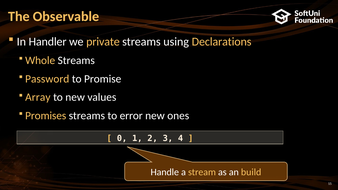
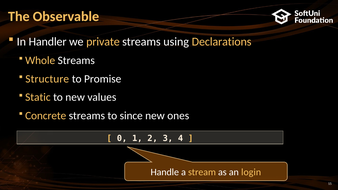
Password: Password -> Structure (47, 79)
Array: Array -> Static (38, 97)
Promises: Promises -> Concrete (46, 116)
error: error -> since (131, 116)
build: build -> login (251, 172)
